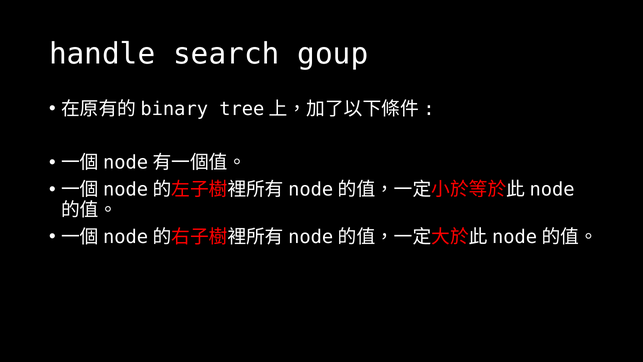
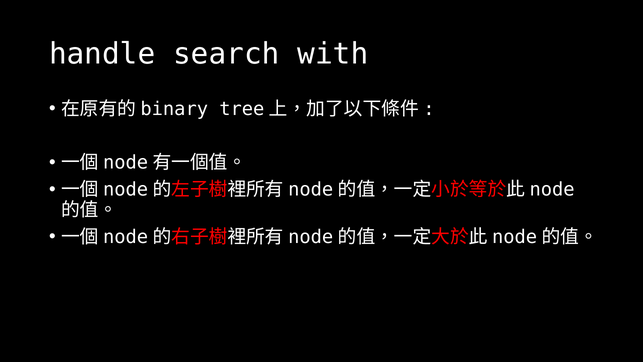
goup: goup -> with (333, 54)
